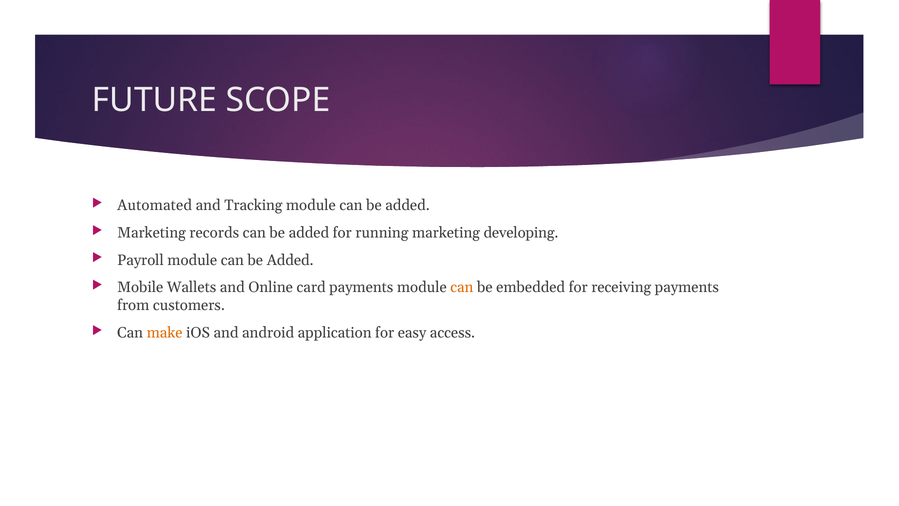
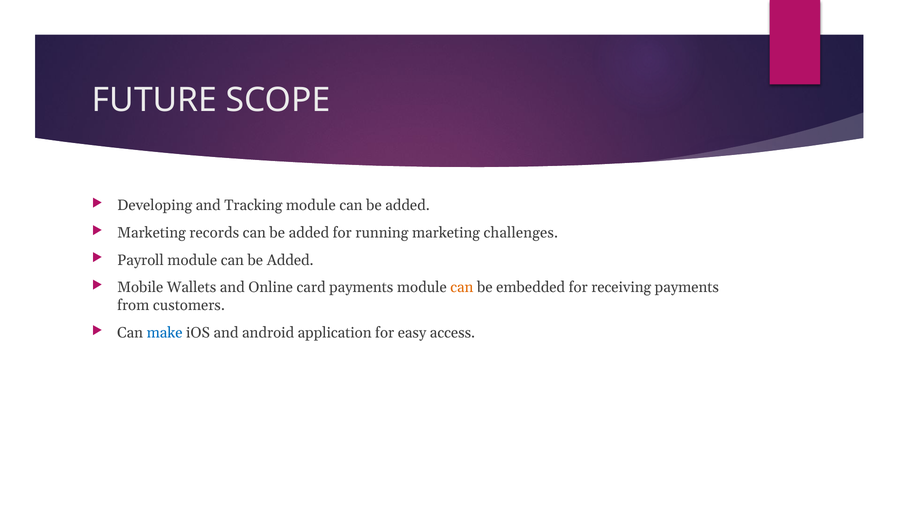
Automated: Automated -> Developing (155, 205)
developing: developing -> challenges (521, 233)
make colour: orange -> blue (165, 333)
